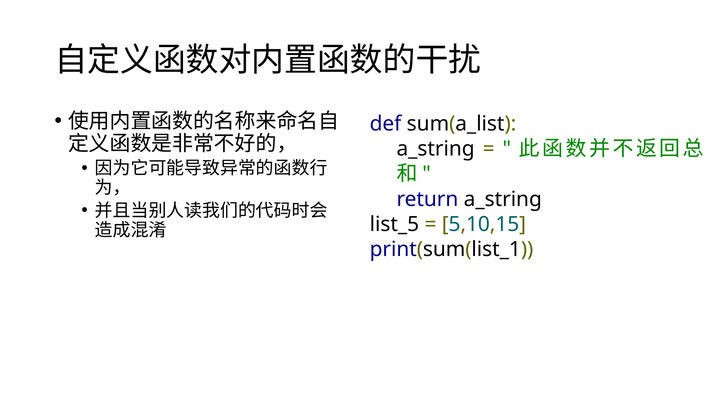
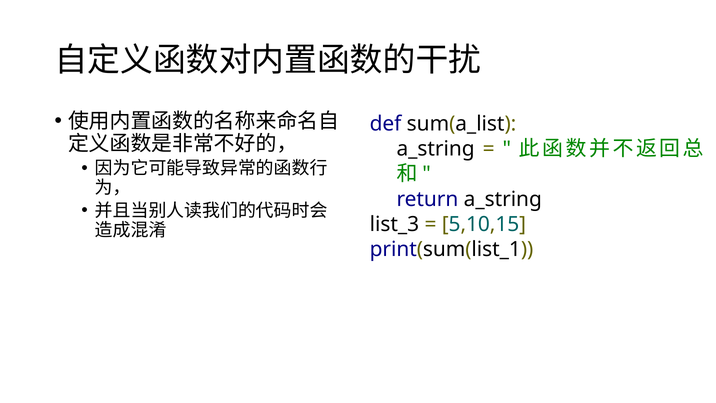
list_5: list_5 -> list_3 (394, 224)
